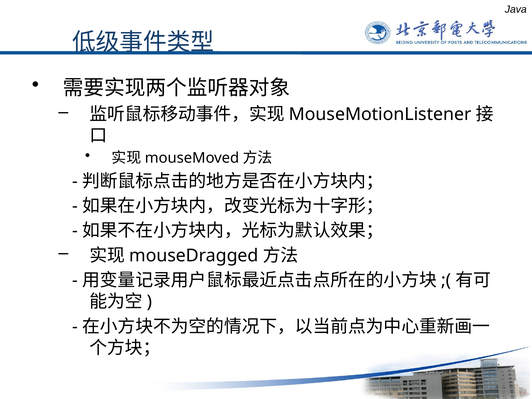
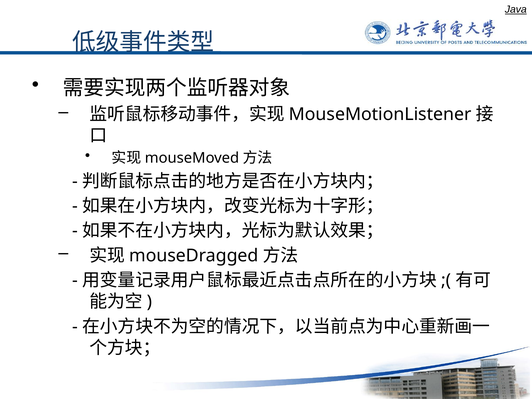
Java underline: none -> present (516, 10)
